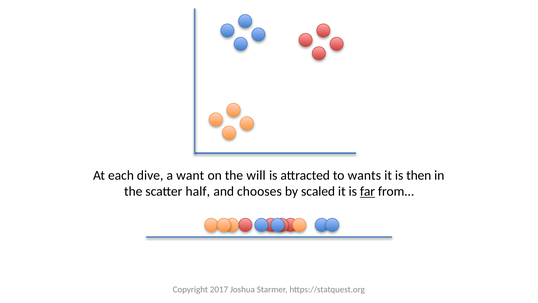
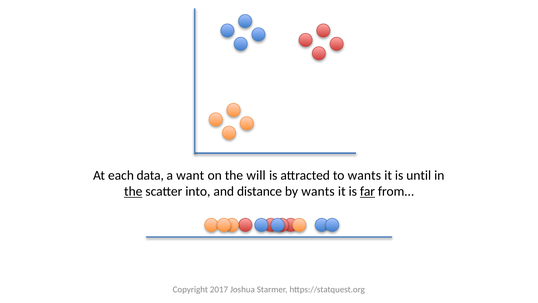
dive: dive -> data (150, 175)
then: then -> until (419, 175)
the underline: none -> present (133, 191)
half: half -> into (198, 191)
chooses: chooses -> distance (260, 191)
by scaled: scaled -> wants (318, 191)
